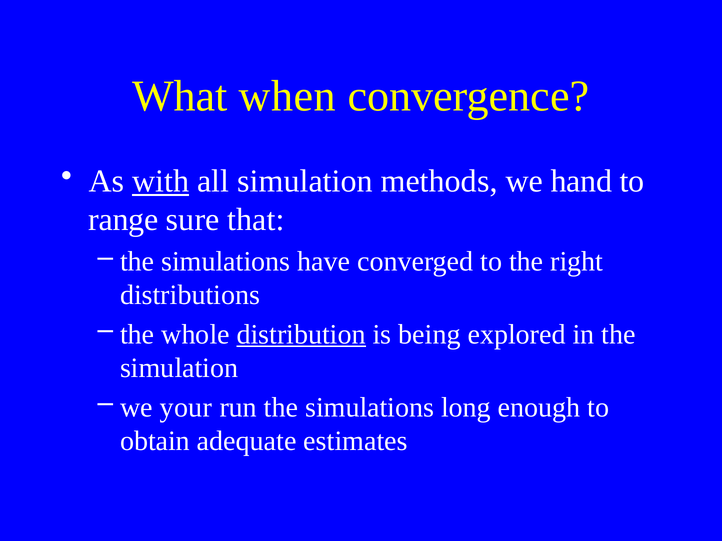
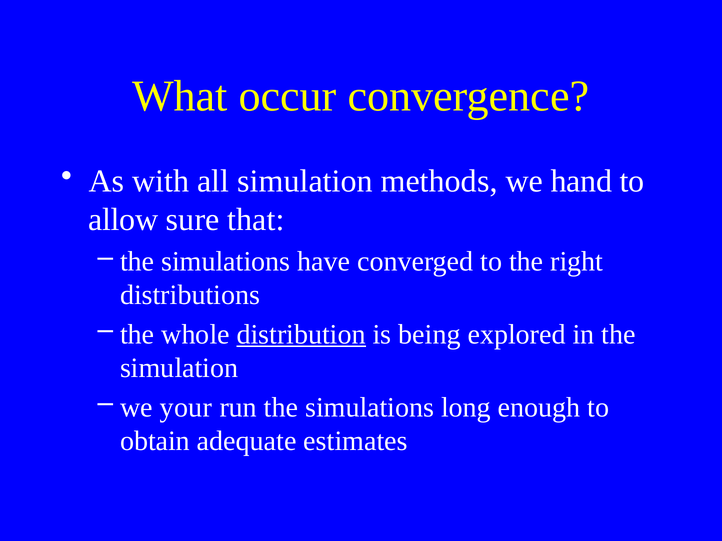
when: when -> occur (288, 96)
with underline: present -> none (161, 182)
range: range -> allow (123, 220)
